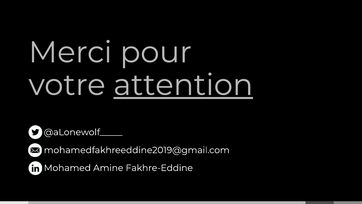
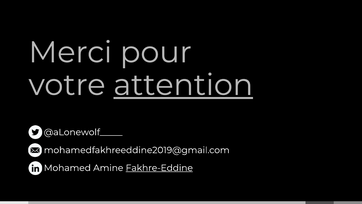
Fakhre-Eddine underline: none -> present (159, 168)
